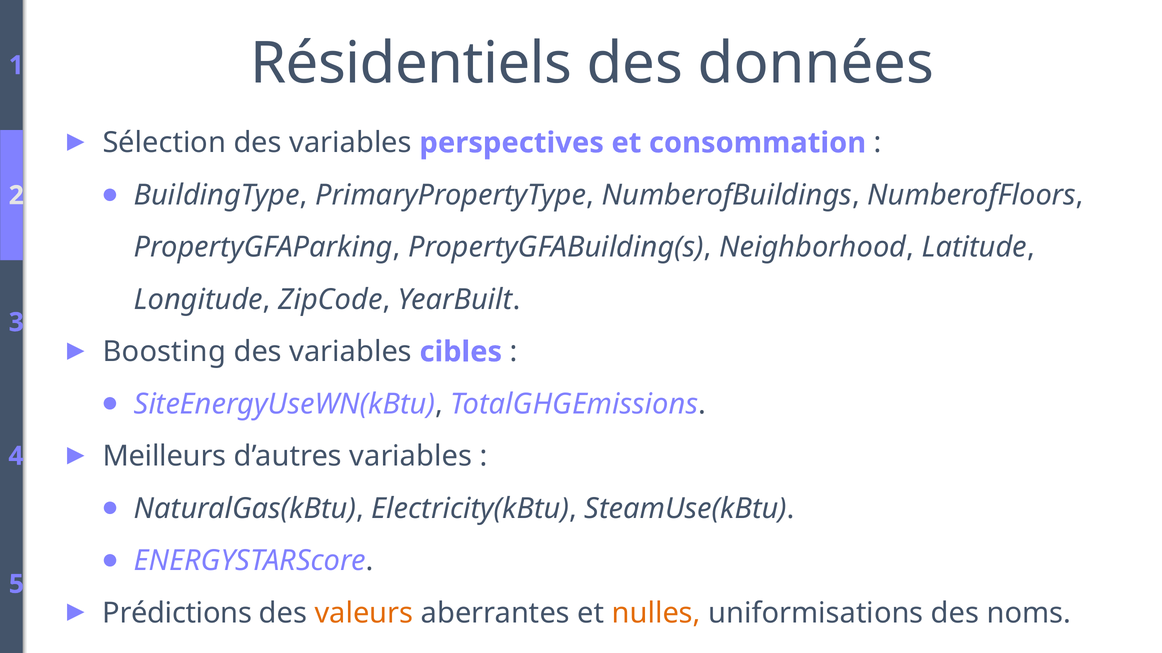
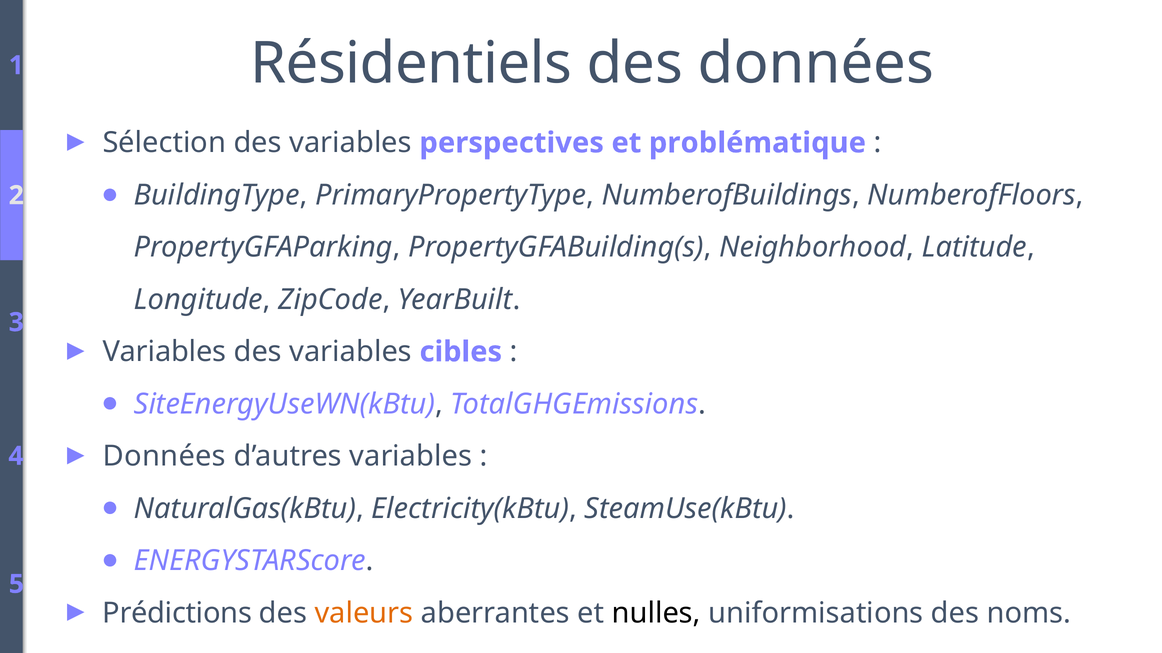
consommation: consommation -> problématique (757, 143)
Boosting: Boosting -> Variables (164, 352)
Meilleurs: Meilleurs -> Données (164, 457)
nulles colour: orange -> black (656, 614)
